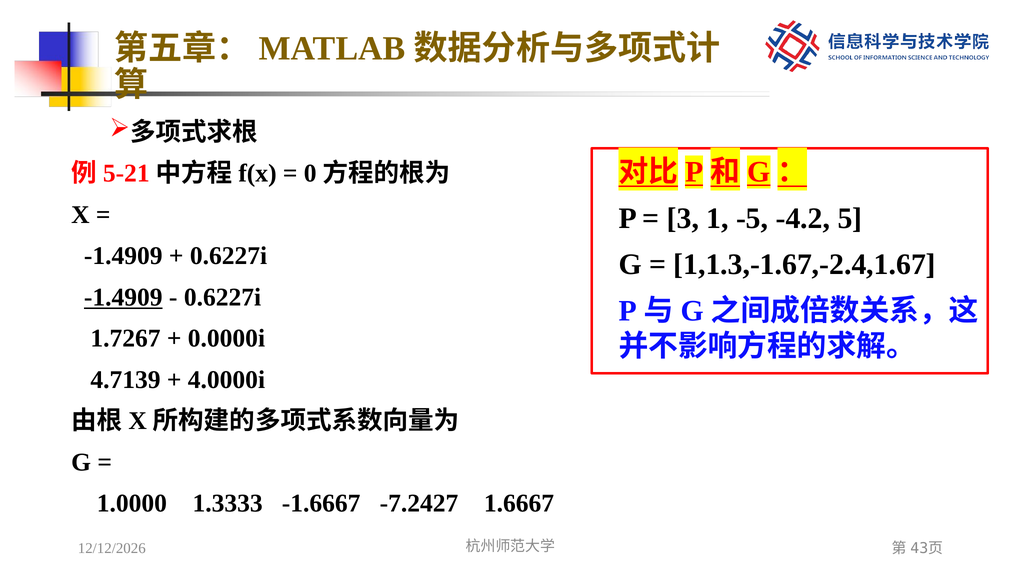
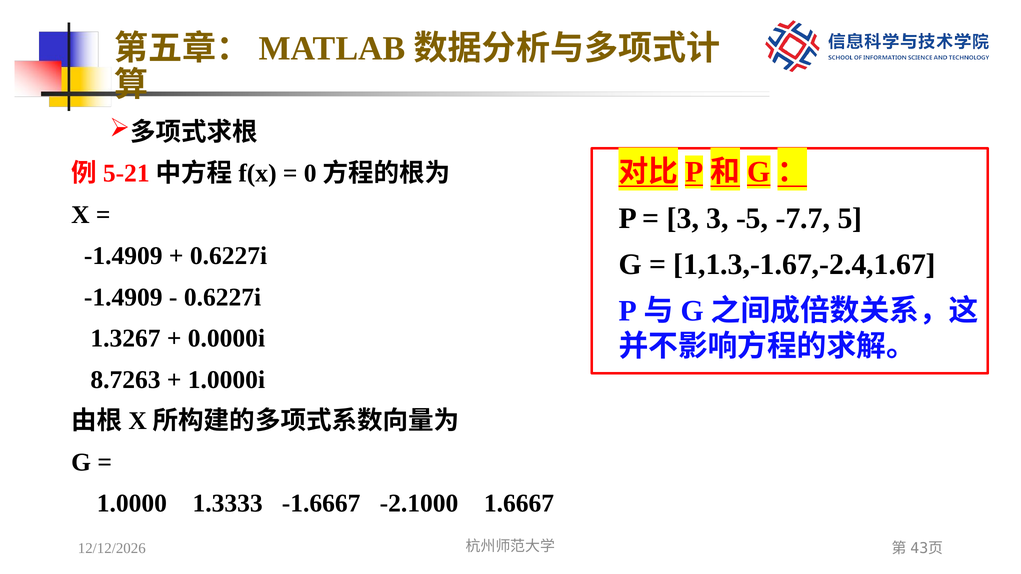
3 1: 1 -> 3 (718, 219)
-4.2: -4.2 -> -7.7 (803, 219)
-1.4909 underline: present -> none (123, 297)
1.7267: 1.7267 -> 1.3267 (125, 339)
4.7139: 4.7139 -> 8.7263 (125, 380)
4.0000i: 4.0000i -> 1.0000i (226, 380)
-7.2427: -7.2427 -> -2.1000 (419, 504)
